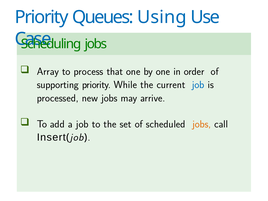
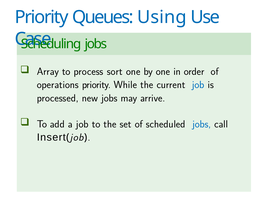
that: that -> sort (115, 72)
supporting: supporting -> operations (58, 85)
jobs colour: orange -> blue (202, 124)
